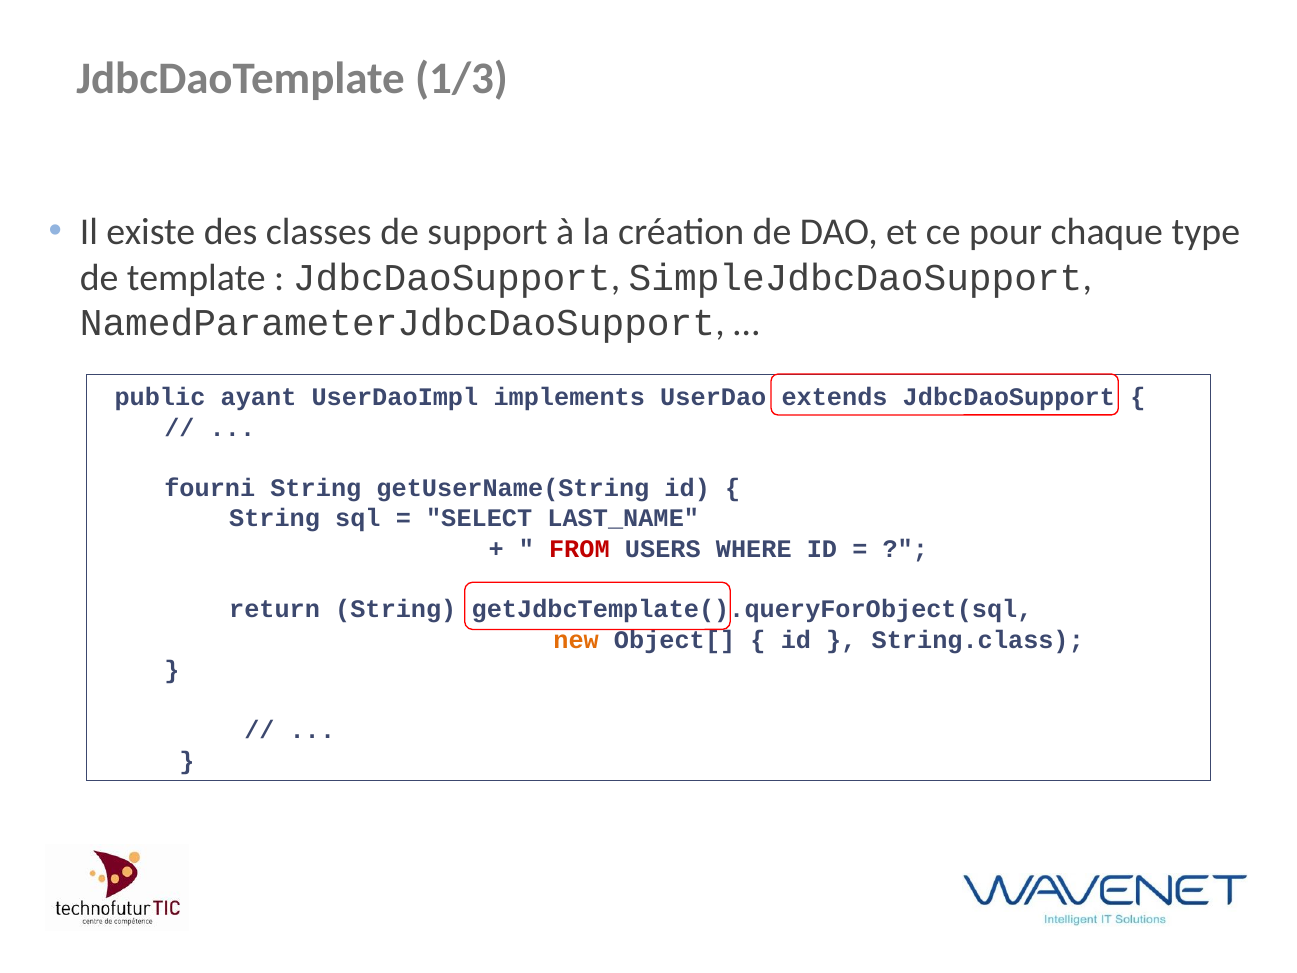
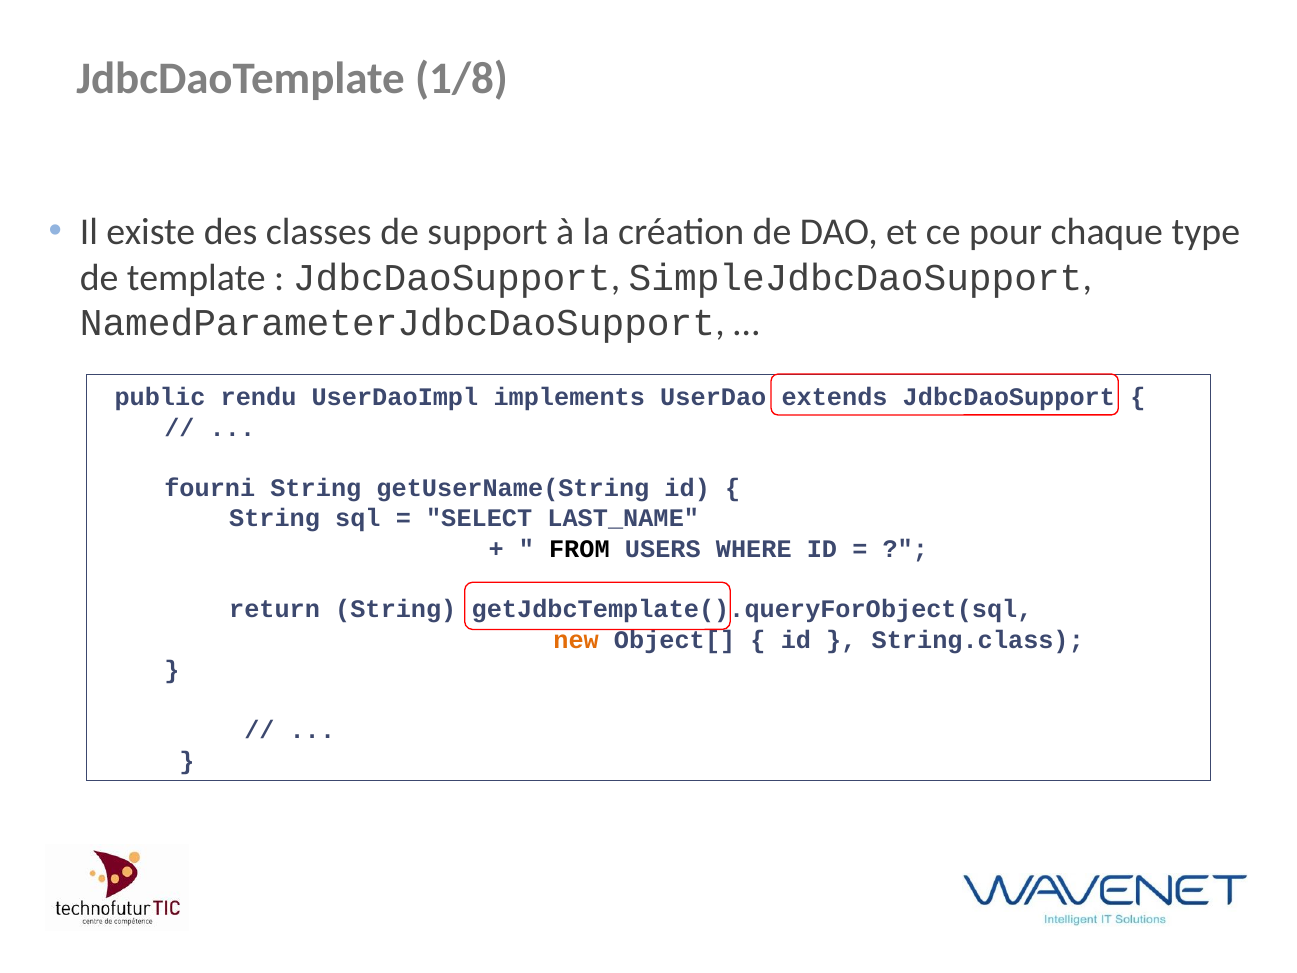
1/3: 1/3 -> 1/8 (461, 78)
ayant: ayant -> rendu (259, 397)
FROM colour: red -> black (579, 549)
